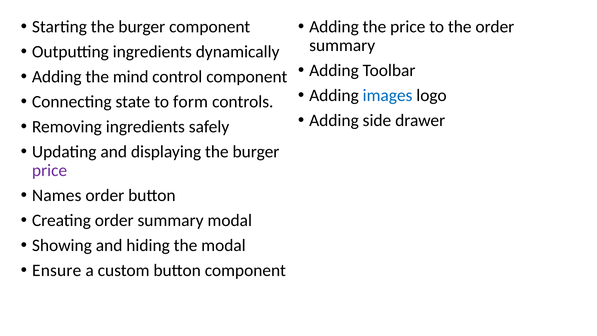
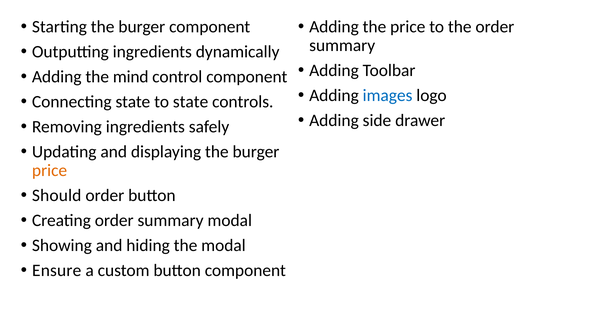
to form: form -> state (191, 102)
price colour: purple -> orange (50, 170)
Names: Names -> Should (57, 195)
